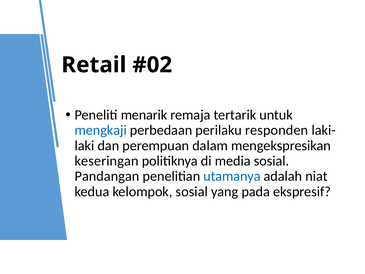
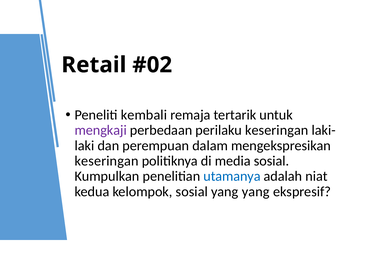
menarik: menarik -> kembali (144, 115)
mengkaji colour: blue -> purple (101, 130)
perilaku responden: responden -> keseringan (277, 130)
Pandangan: Pandangan -> Kumpulkan (107, 176)
yang pada: pada -> yang (256, 191)
